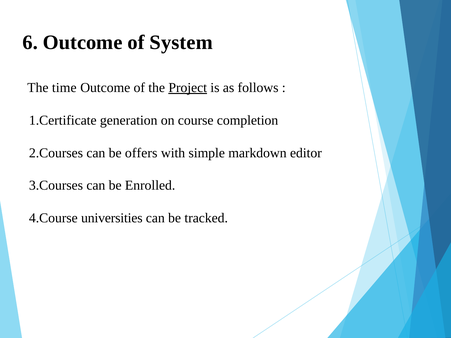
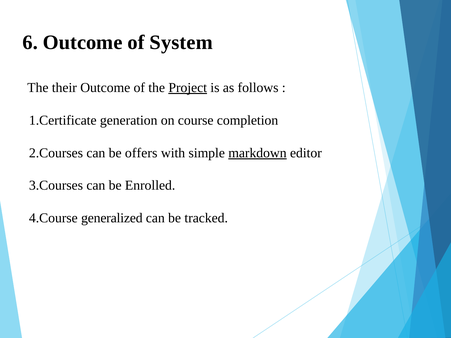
time: time -> their (64, 88)
markdown underline: none -> present (257, 153)
universities: universities -> generalized (112, 218)
